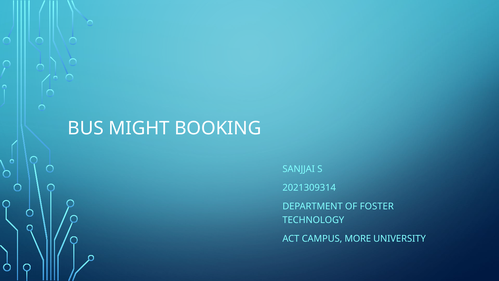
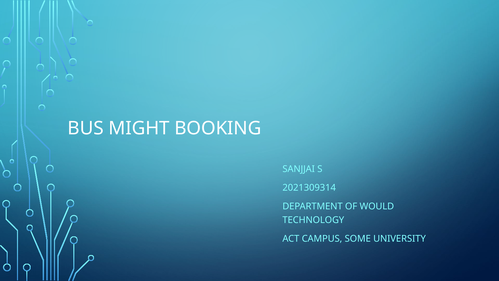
FOSTER: FOSTER -> WOULD (377, 206)
MORE: MORE -> SOME (358, 238)
